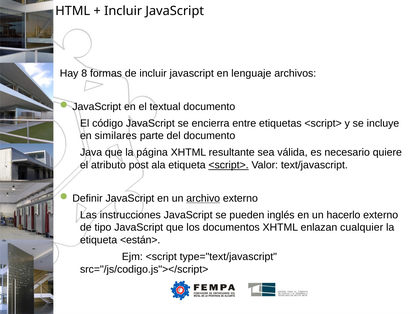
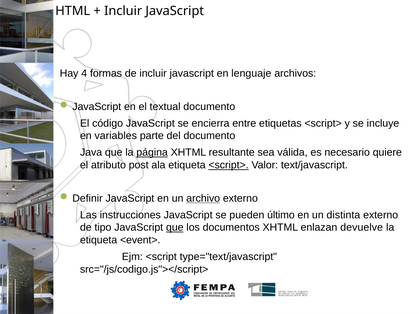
8: 8 -> 4 (84, 73)
similares: similares -> variables (116, 136)
página underline: none -> present (152, 153)
inglés: inglés -> último (281, 215)
hacerlo: hacerlo -> distinta (343, 215)
que underline: none -> present (175, 228)
cualquier: cualquier -> devuelve (362, 228)
<están>: <están> -> <event> (140, 240)
